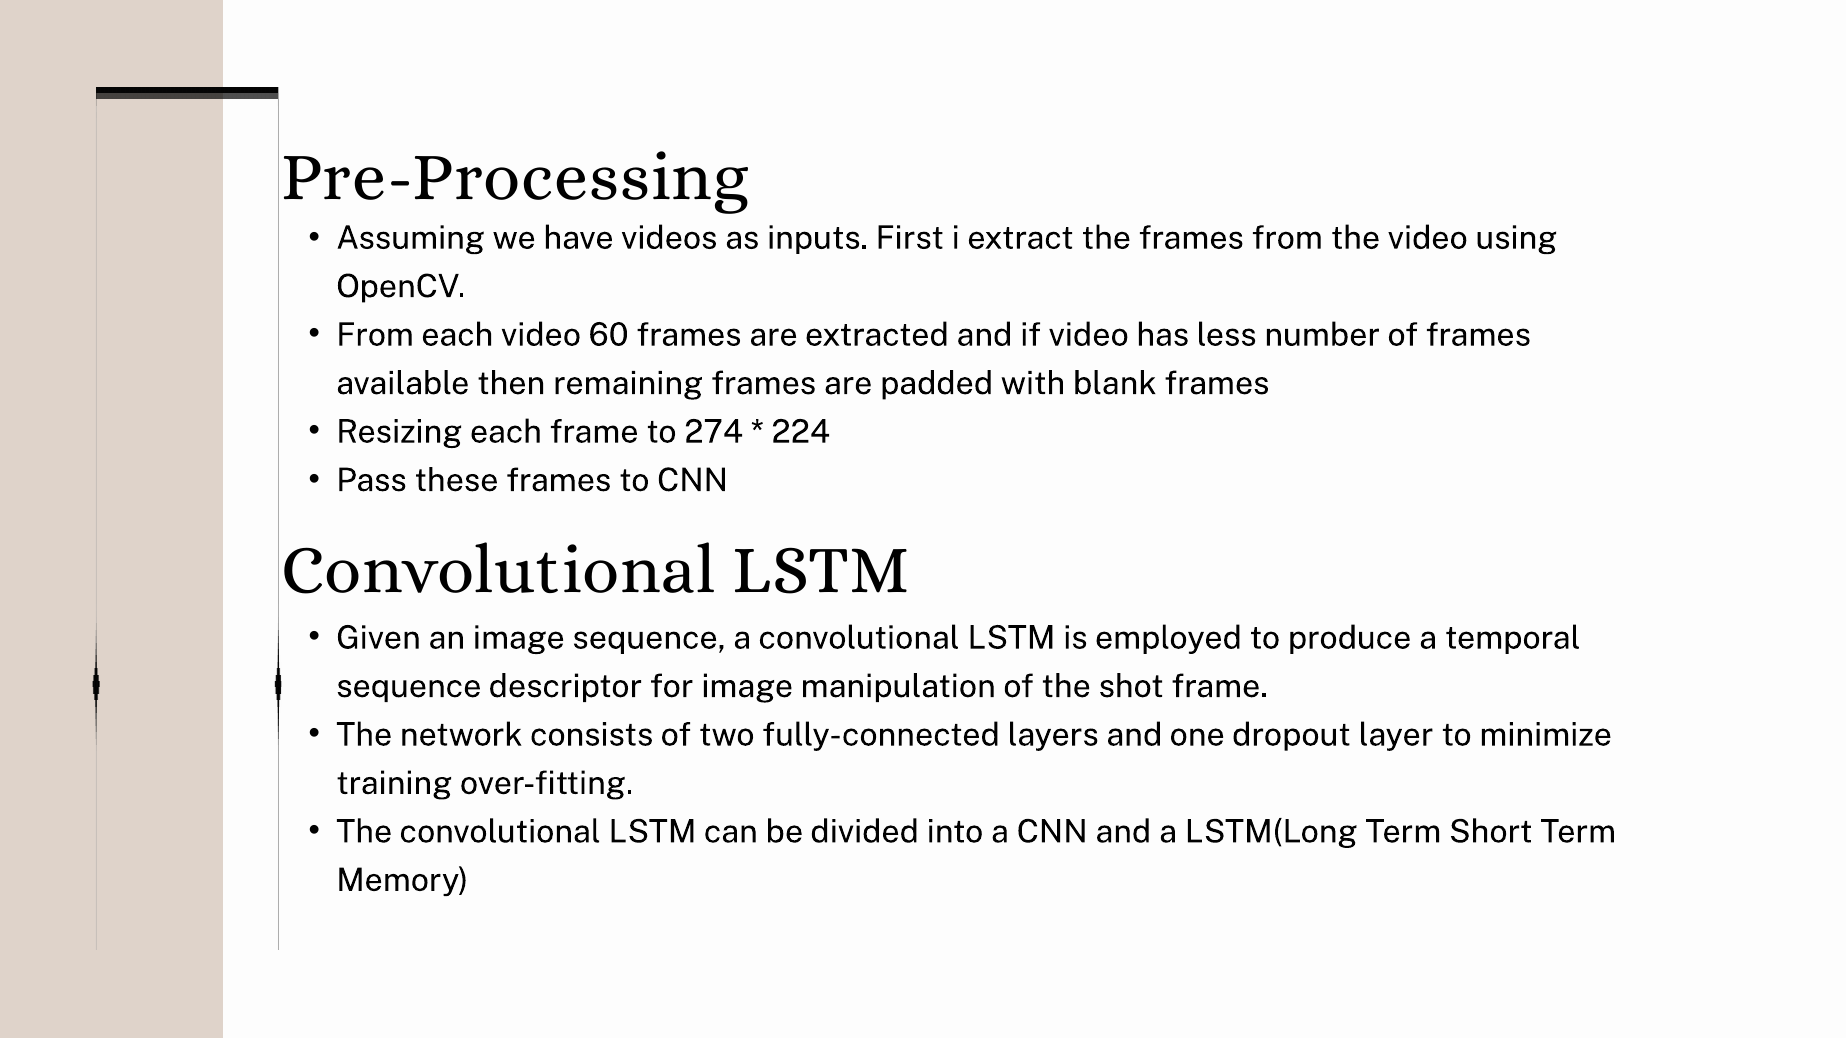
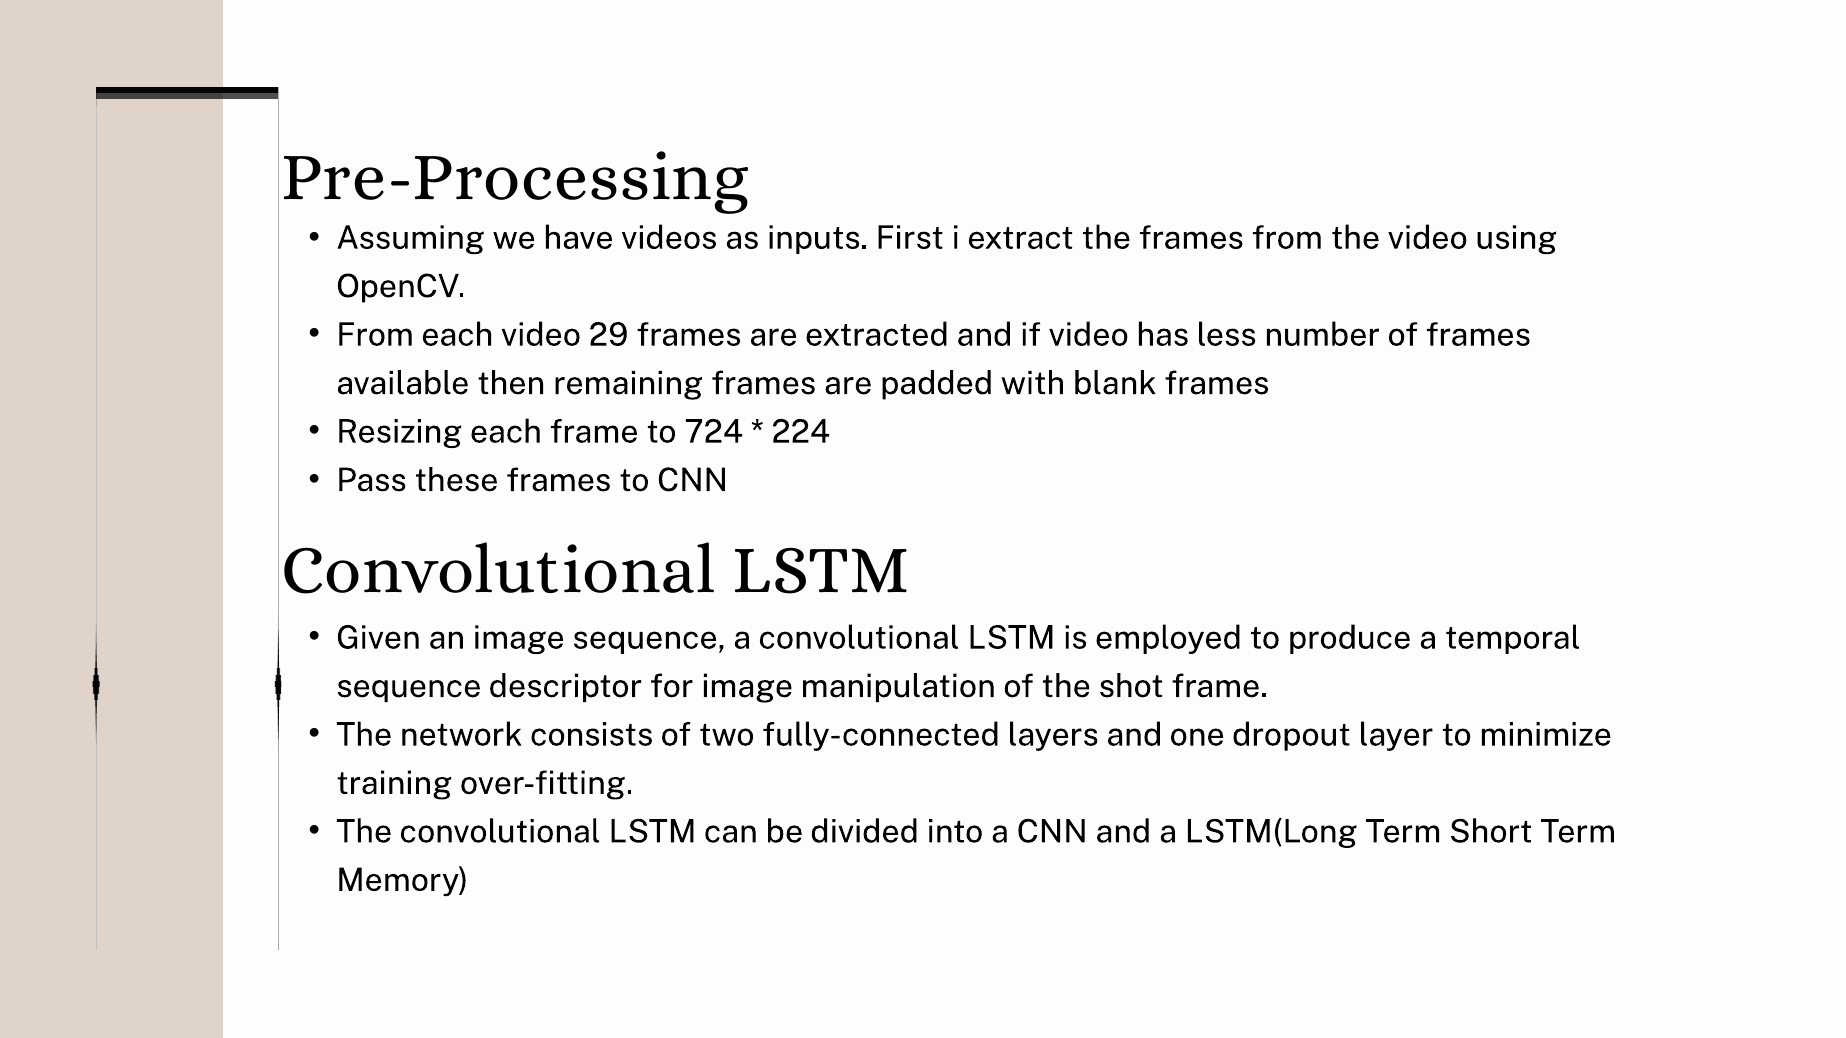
60: 60 -> 29 (608, 335)
274: 274 -> 724 (714, 432)
